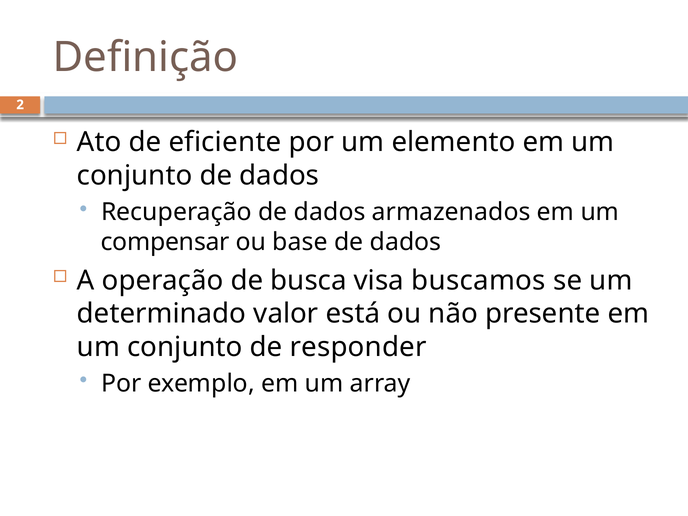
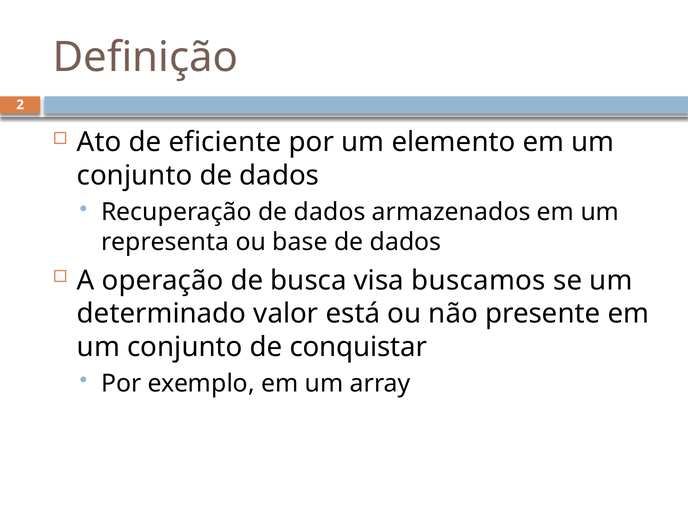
compensar: compensar -> representa (165, 242)
responder: responder -> conquistar (358, 347)
